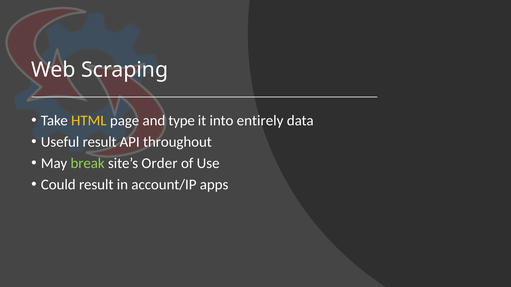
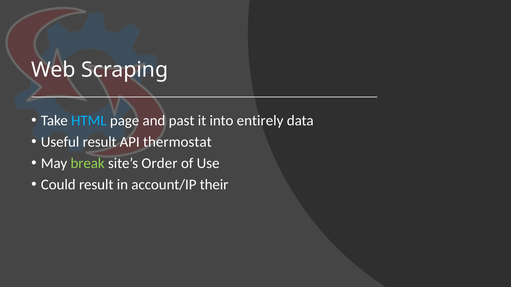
HTML colour: yellow -> light blue (89, 121)
type: type -> past (182, 121)
throughout: throughout -> thermostat (177, 142)
apps: apps -> their (214, 185)
